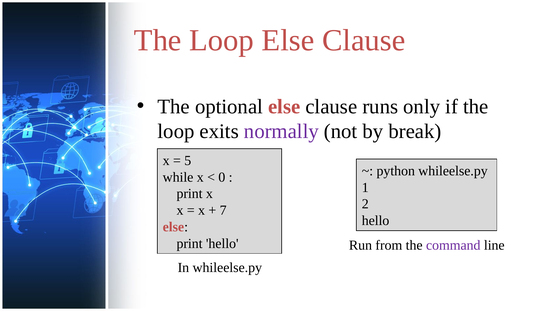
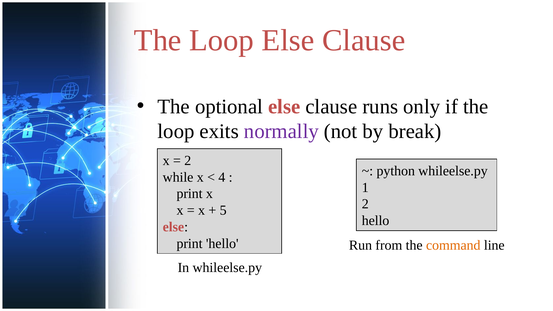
5: 5 -> 2 (188, 161)
0: 0 -> 4 (222, 177)
7: 7 -> 5 (223, 210)
command colour: purple -> orange (453, 245)
